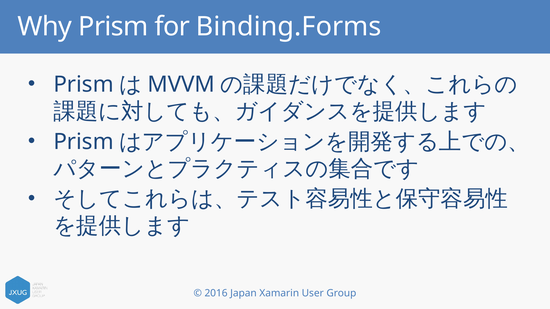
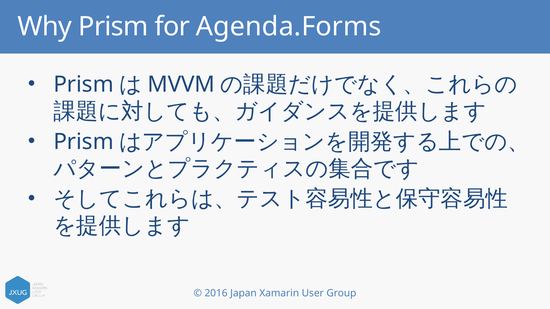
Binding.Forms: Binding.Forms -> Agenda.Forms (289, 27)
